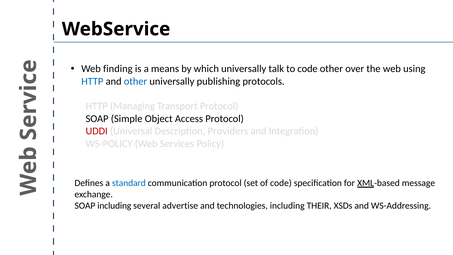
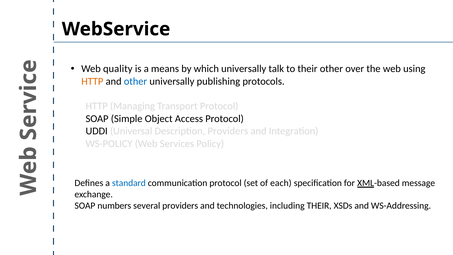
finding: finding -> quality (118, 69)
to code: code -> their (308, 69)
HTTP colour: blue -> orange (92, 81)
UDDI colour: red -> black (97, 131)
of code: code -> each (281, 183)
SOAP including: including -> numbers (114, 206)
several advertise: advertise -> providers (180, 206)
